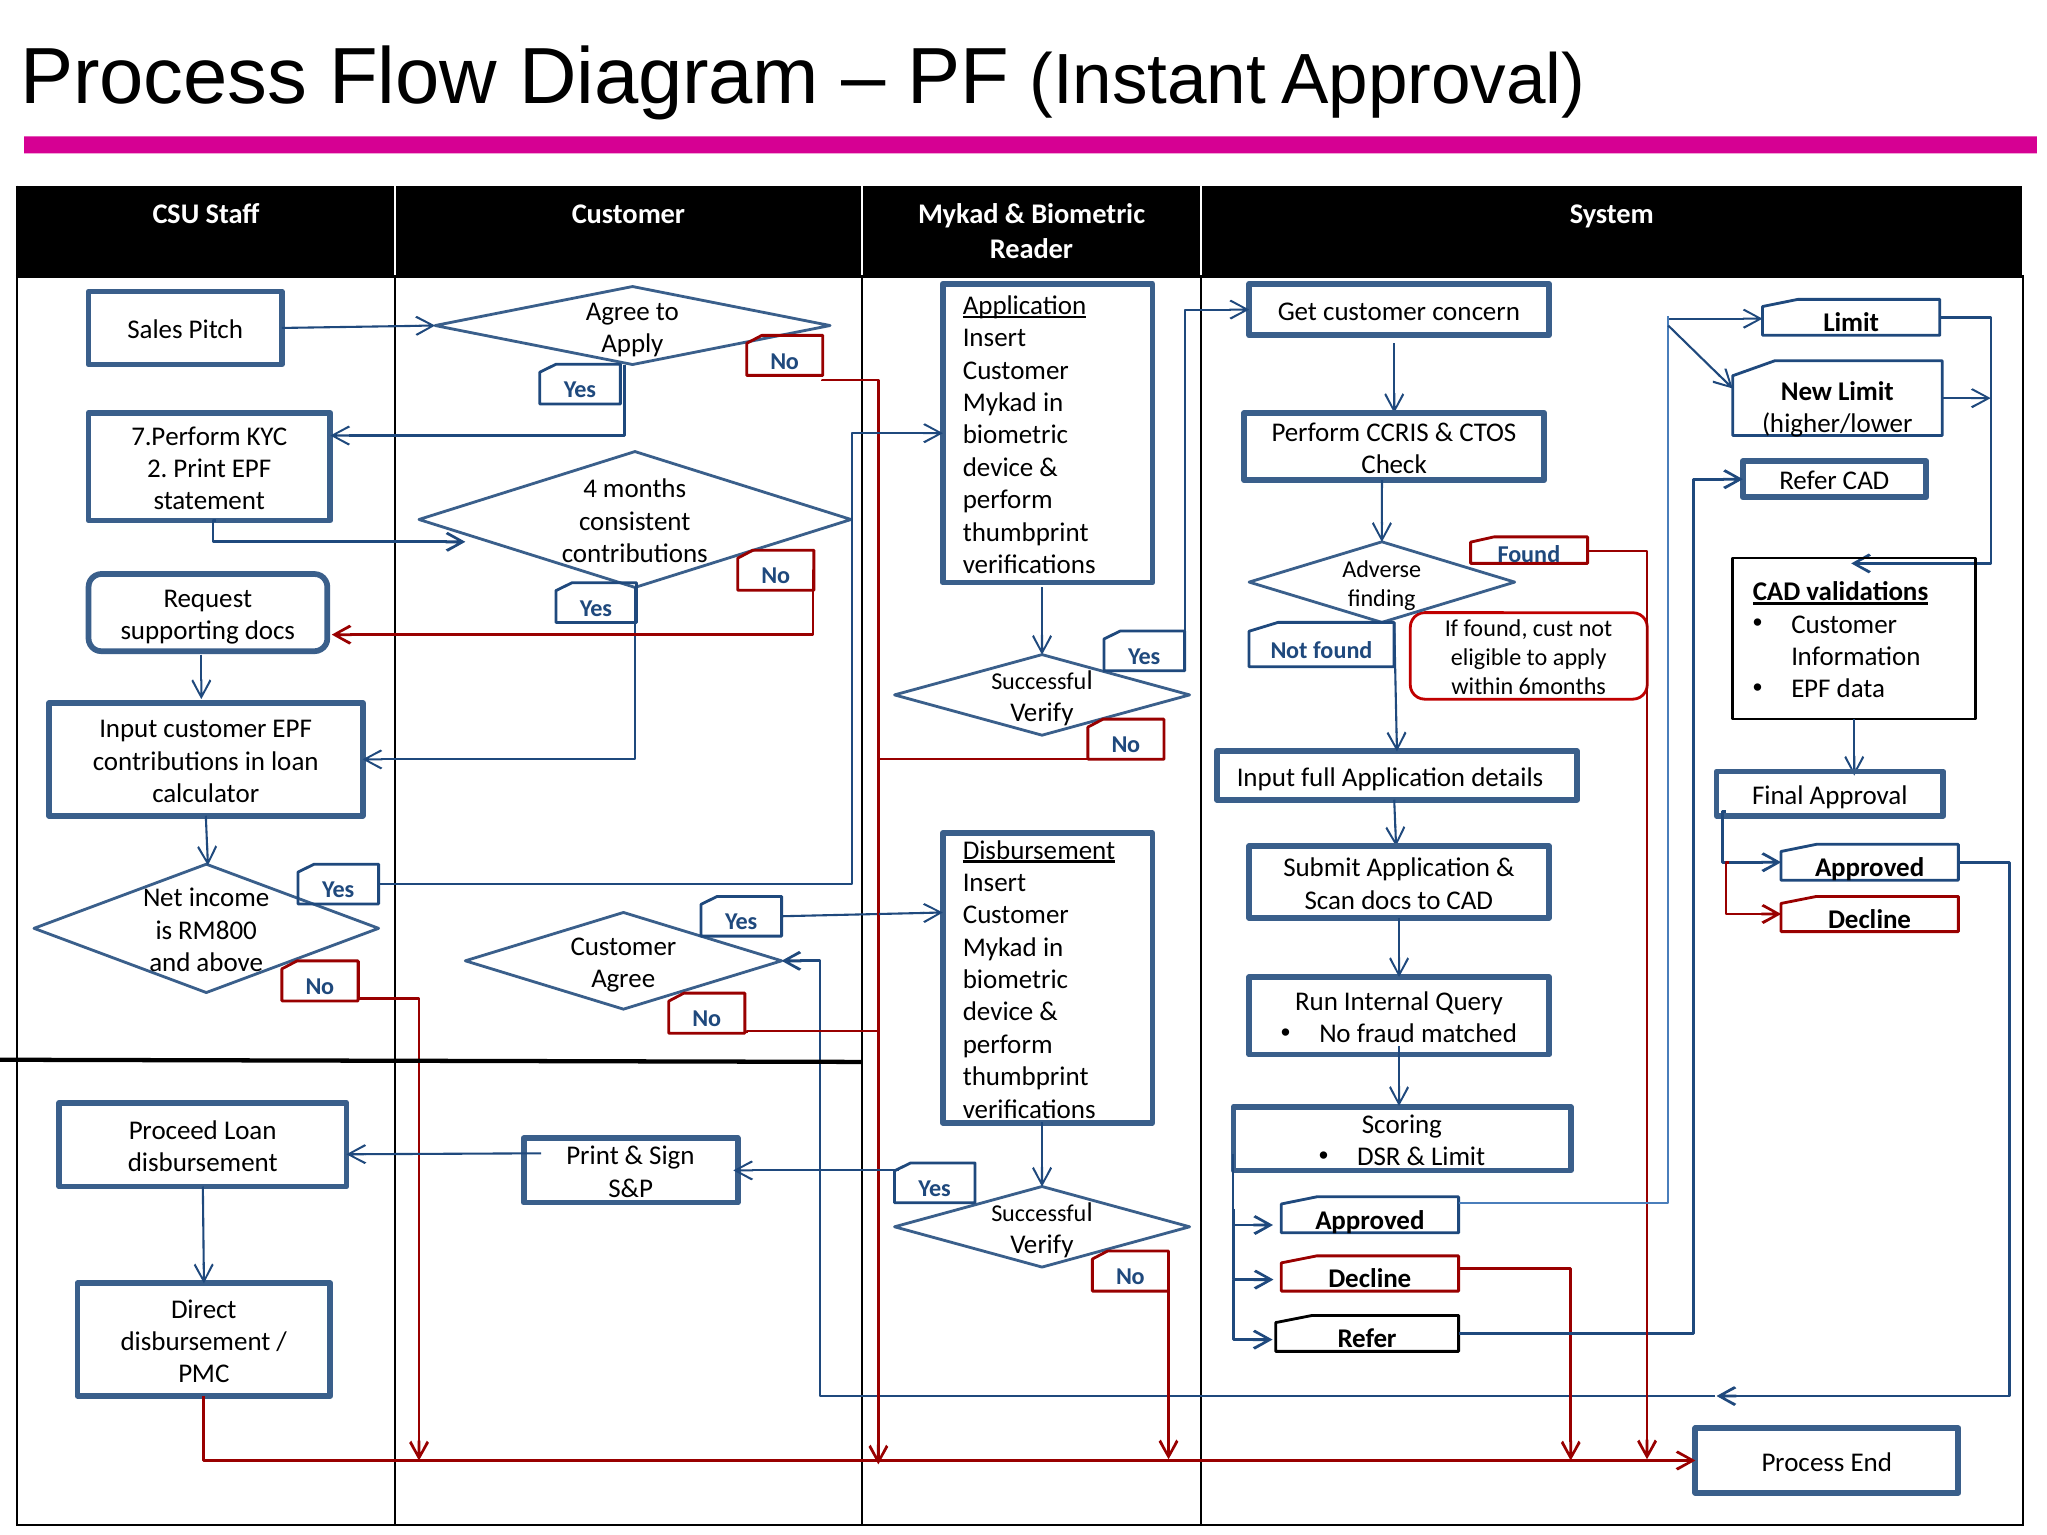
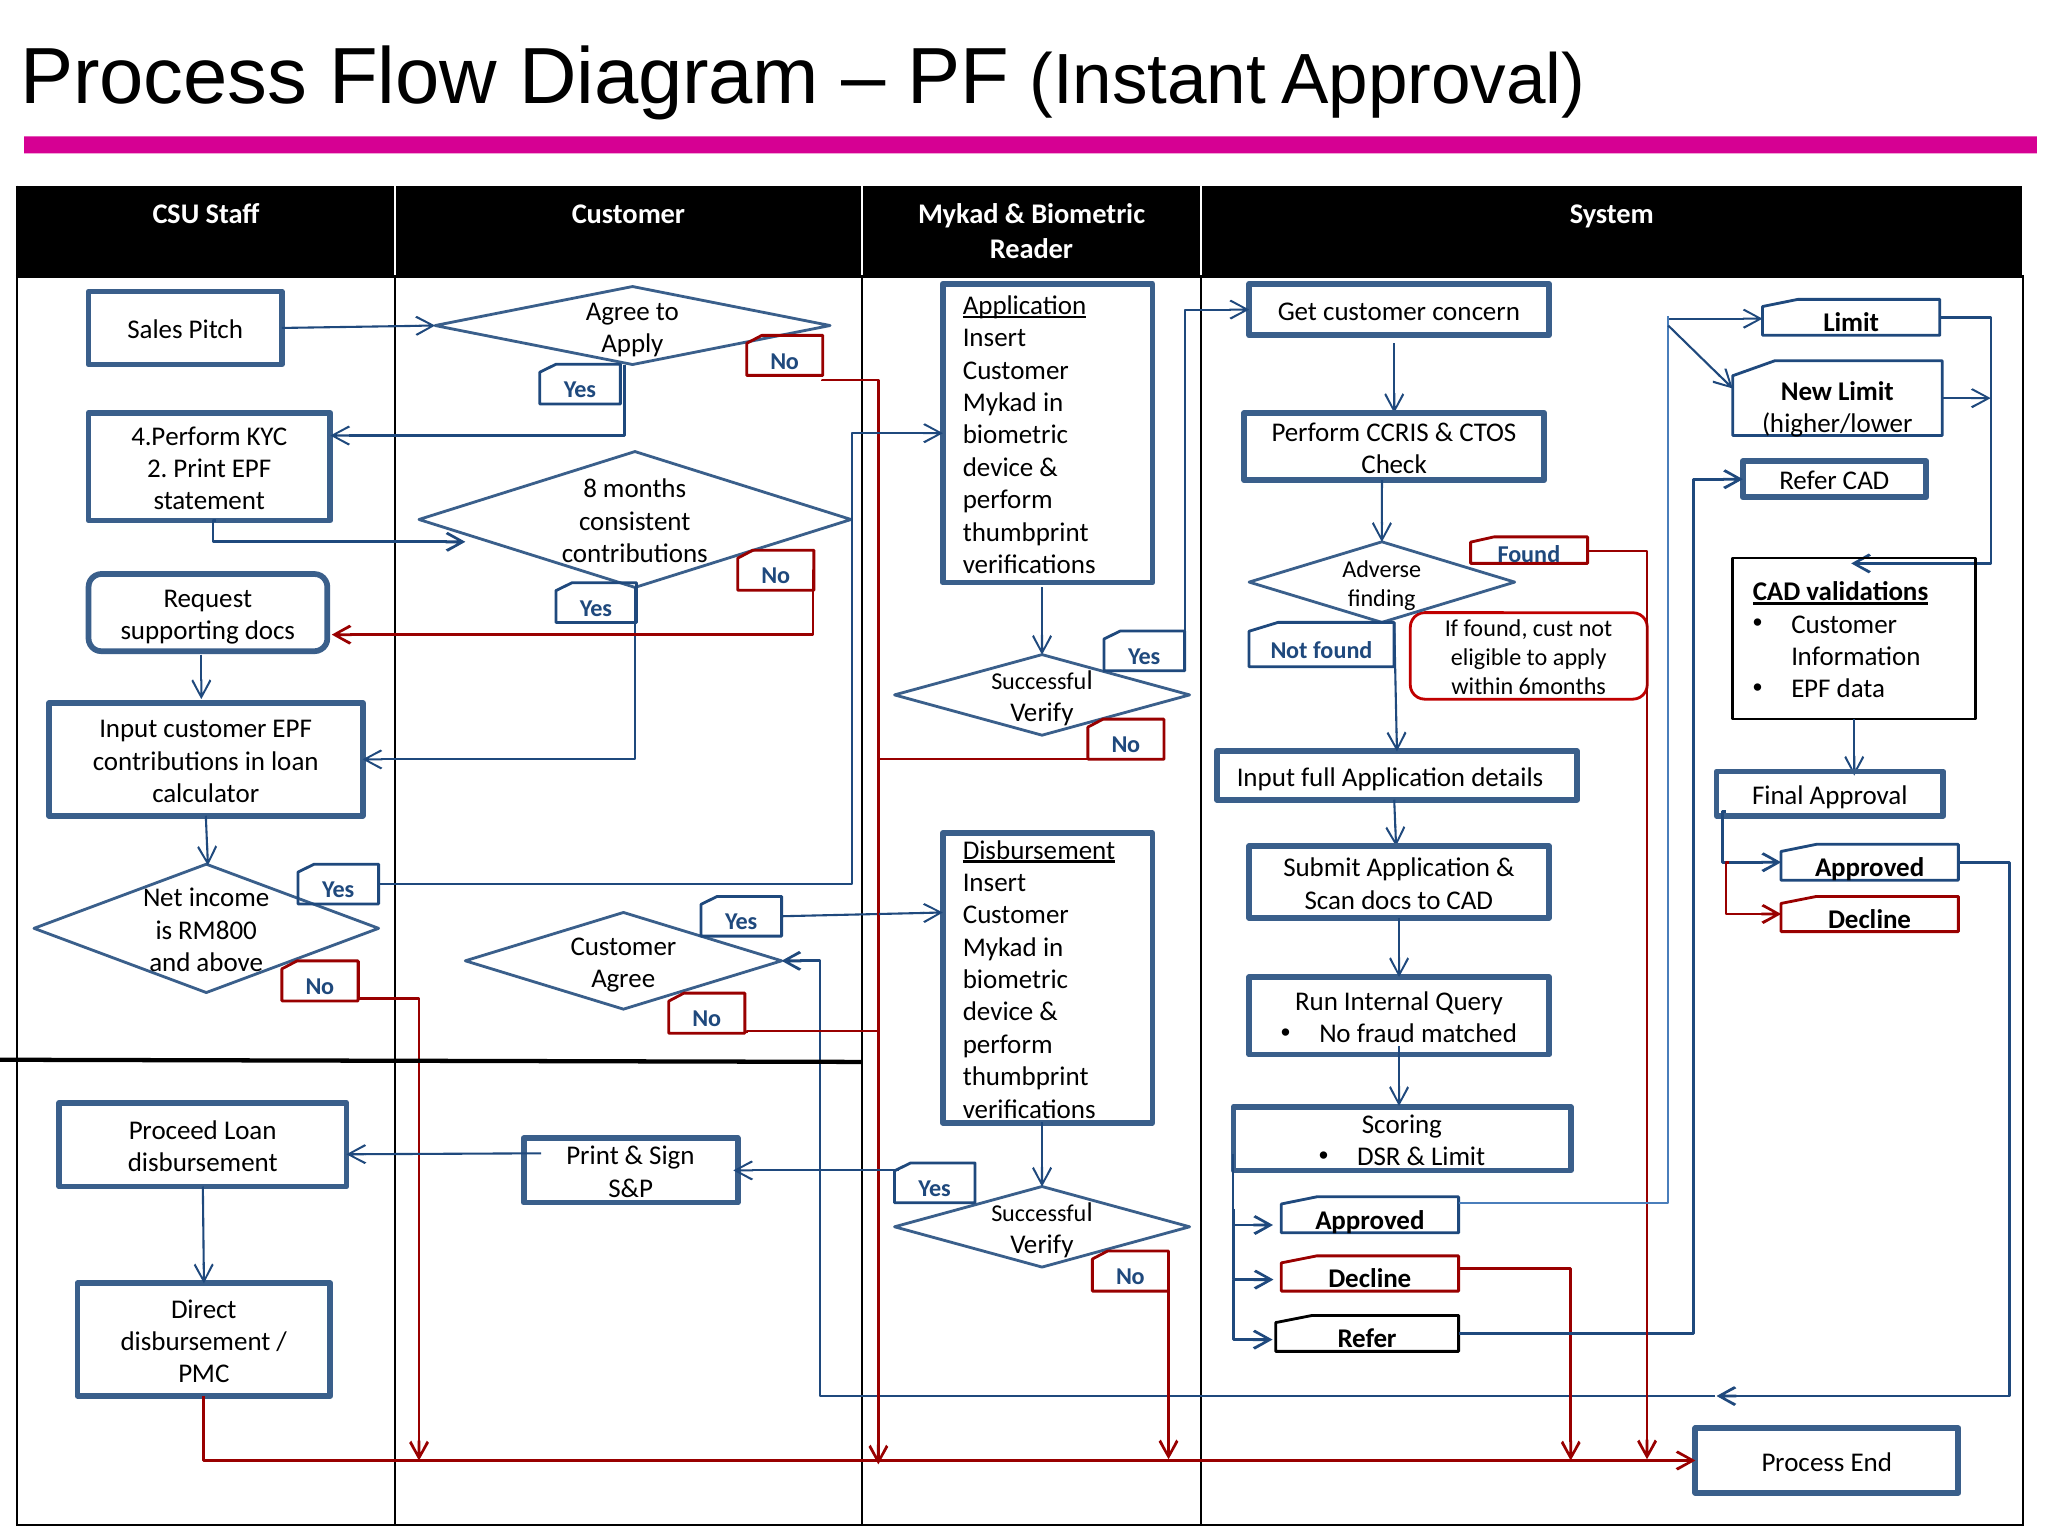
7.Perform: 7.Perform -> 4.Perform (186, 436)
4: 4 -> 8 (590, 489)
